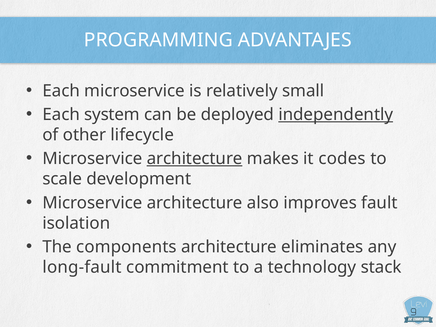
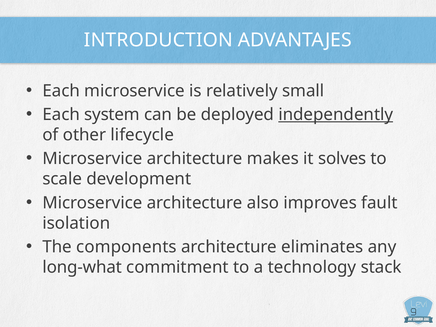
PROGRAMMING: PROGRAMMING -> INTRODUCTION (158, 40)
architecture underline: present -> none (195, 159)
codes: codes -> solves (342, 159)
long-fault: long-fault -> long-what (82, 267)
